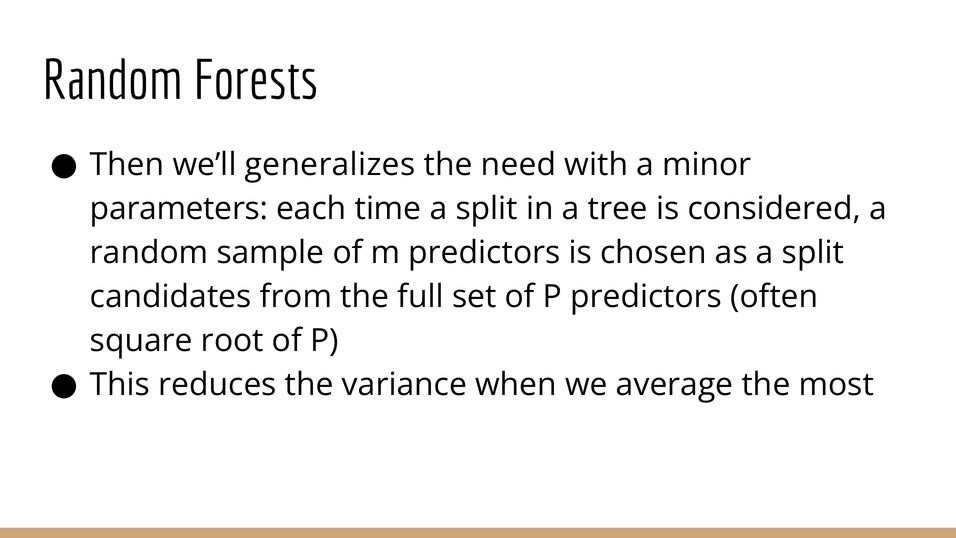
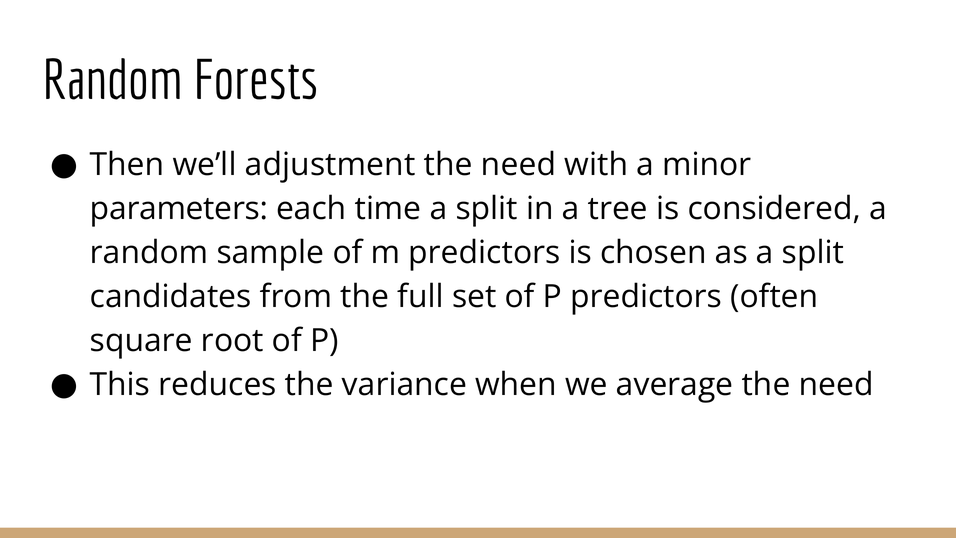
generalizes: generalizes -> adjustment (330, 165)
average the most: most -> need (836, 385)
